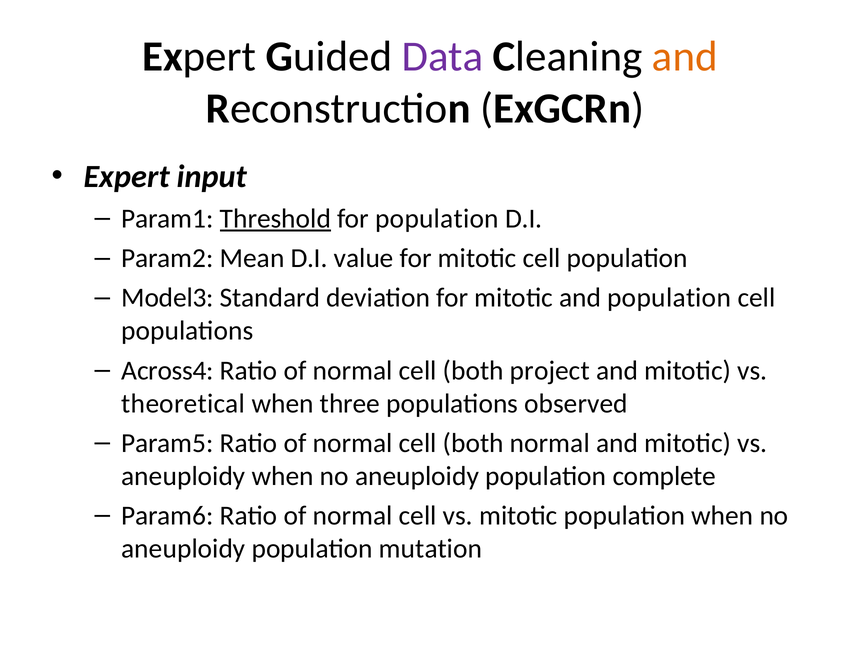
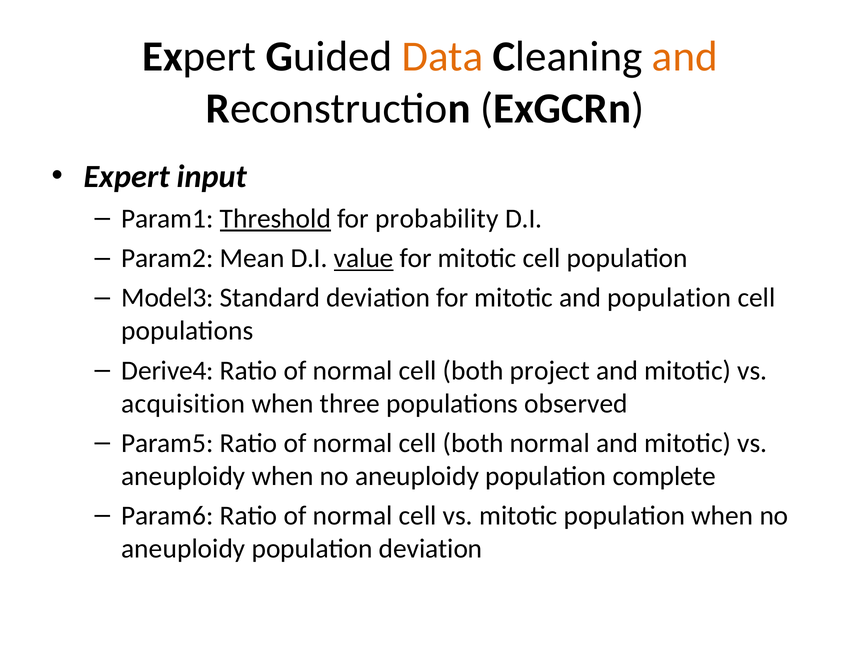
Data colour: purple -> orange (442, 57)
for population: population -> probability (437, 219)
value underline: none -> present (364, 258)
Across4: Across4 -> Derive4 (168, 371)
theoretical: theoretical -> acquisition (183, 403)
population mutation: mutation -> deviation (431, 549)
